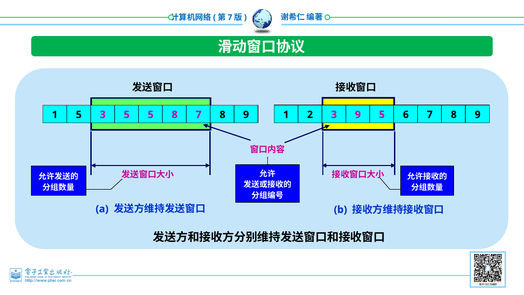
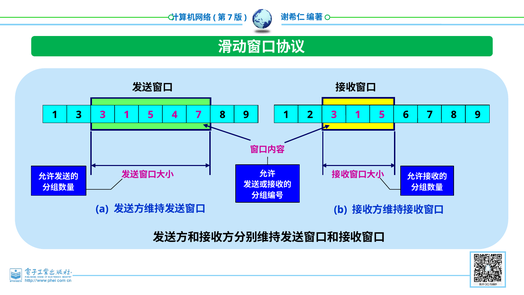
2 3 9: 9 -> 1 (358, 115)
1 5: 5 -> 3 (79, 115)
5: 5 -> 1 (127, 115)
5 8: 8 -> 4 (175, 115)
